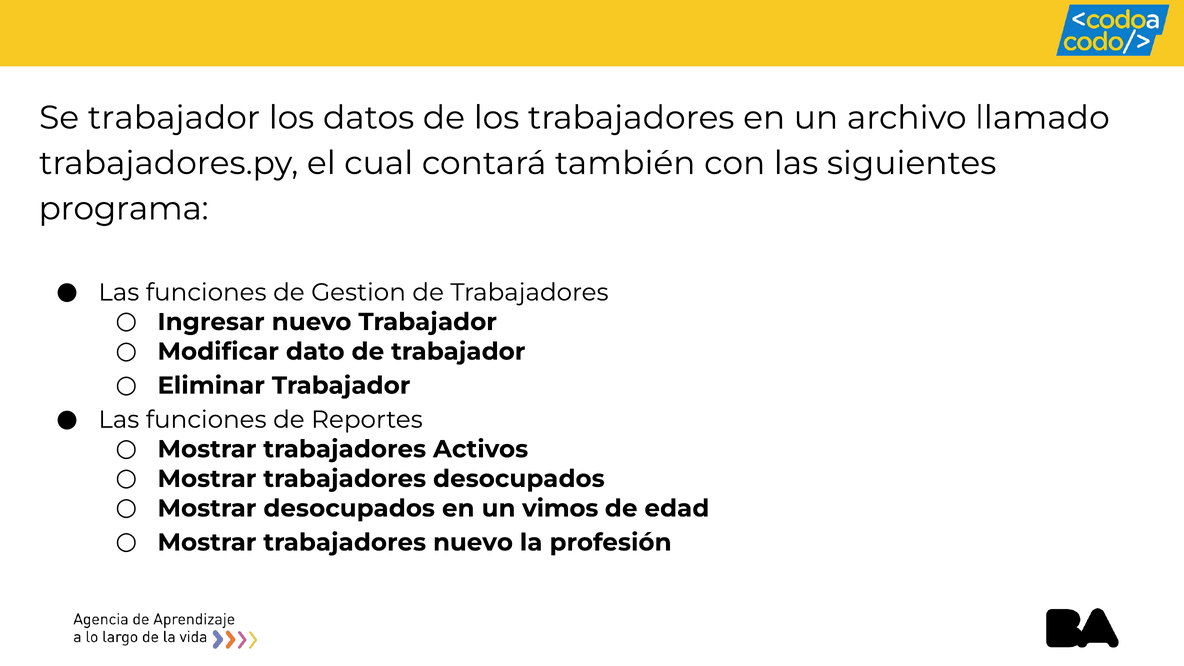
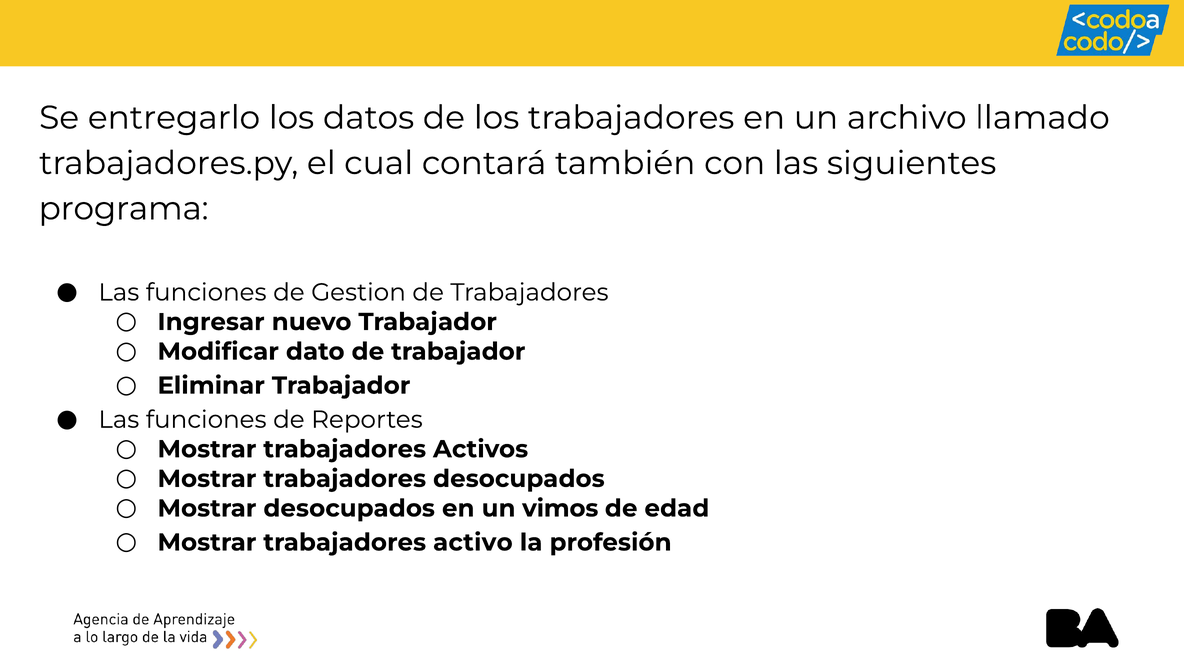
Se trabajador: trabajador -> entregarlo (174, 118)
trabajadores nuevo: nuevo -> activo (473, 542)
